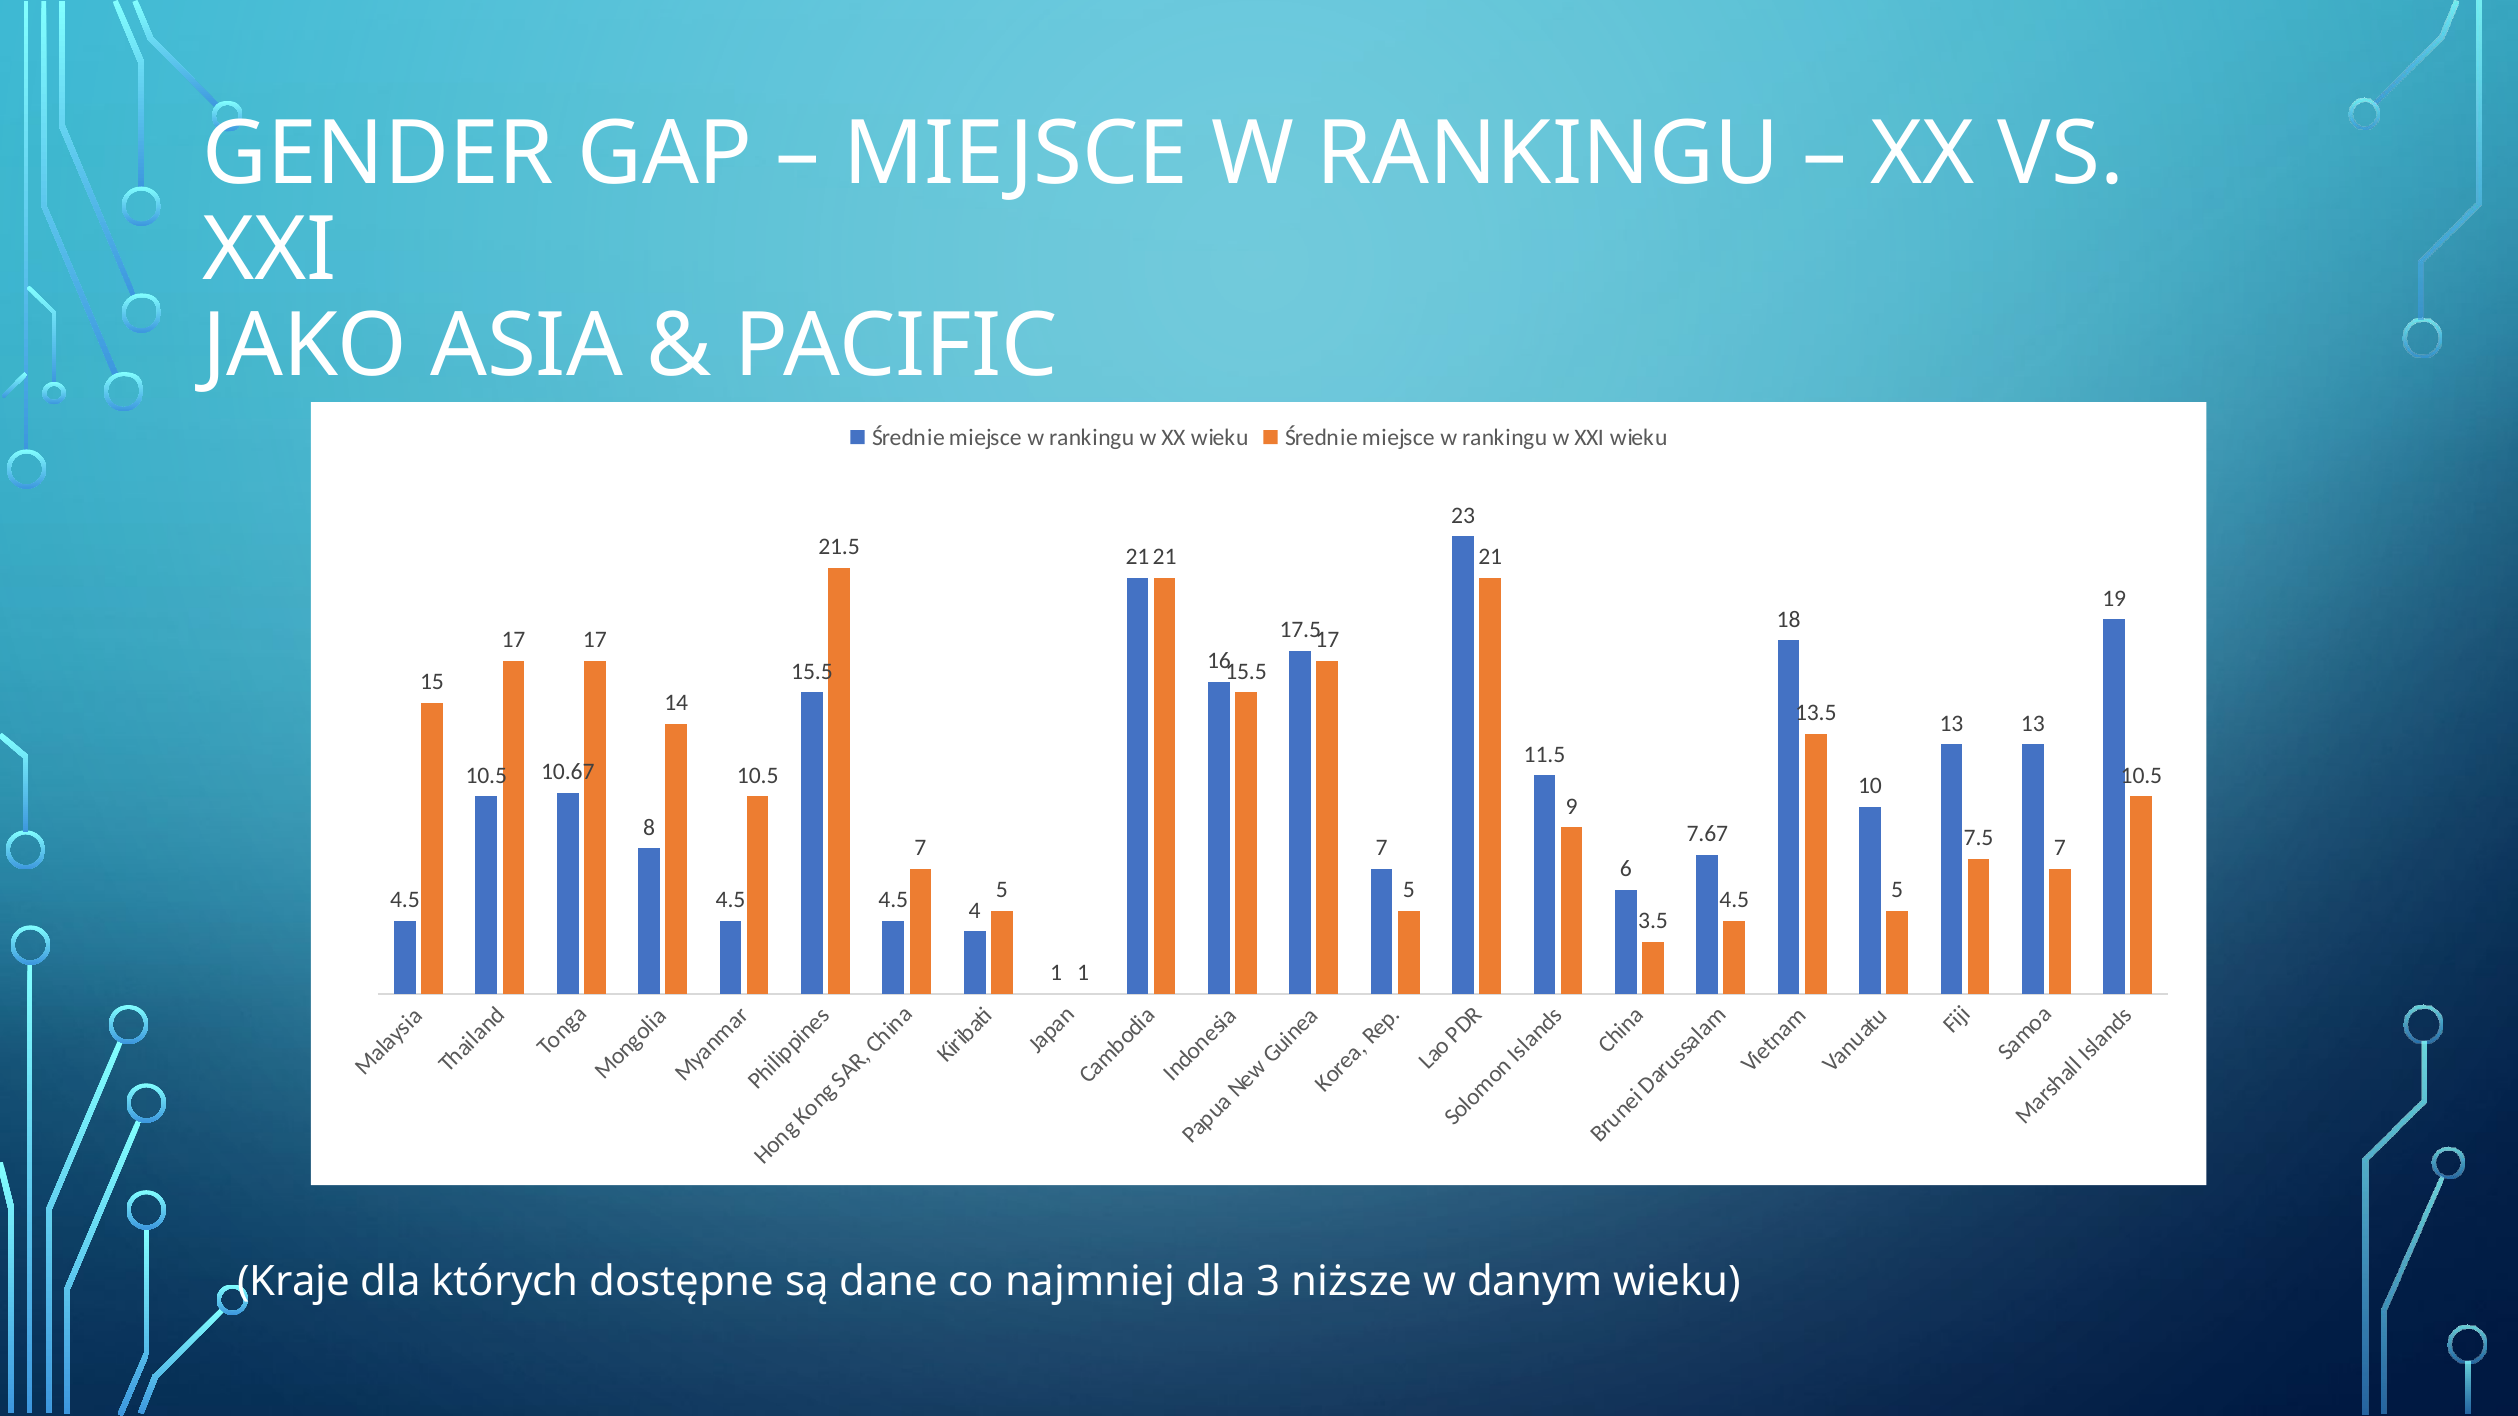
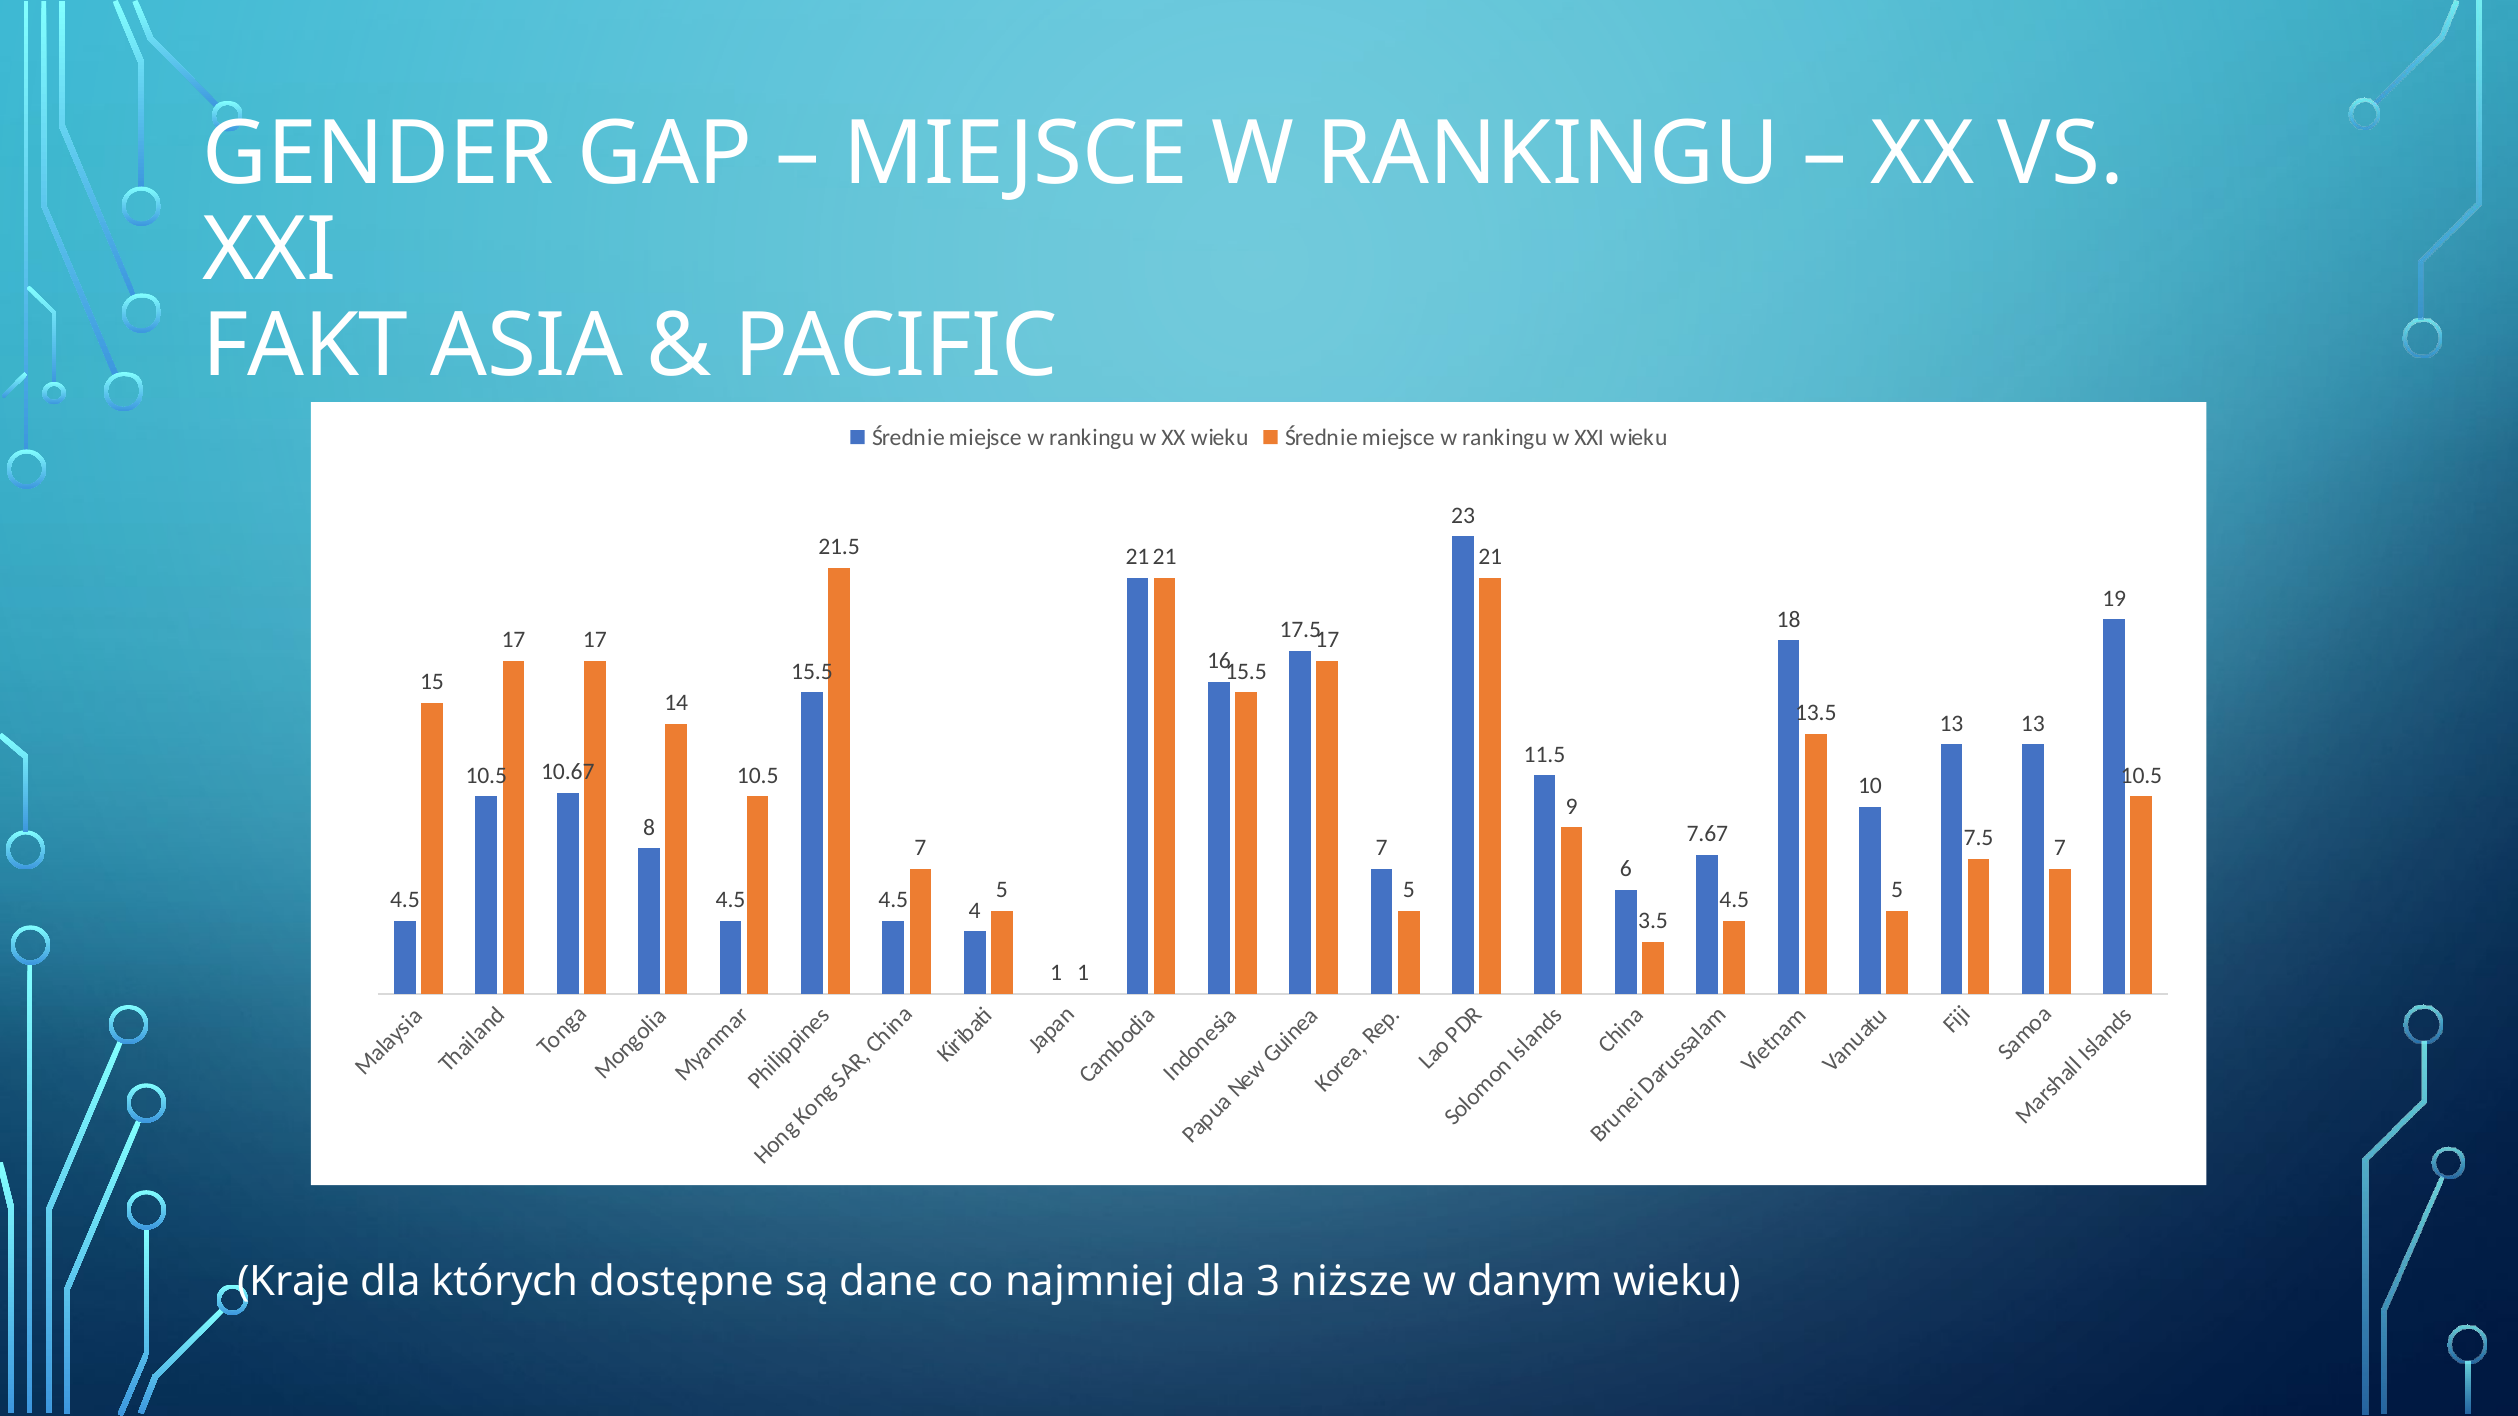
JAKO: JAKO -> FAKT (305, 346)
